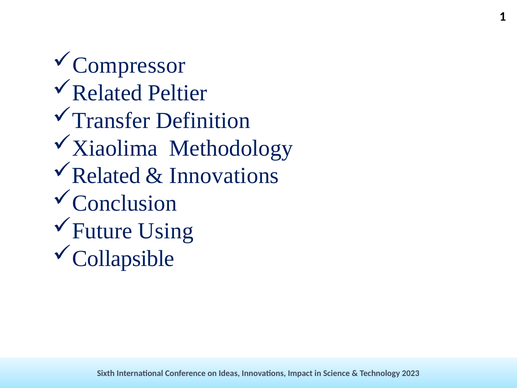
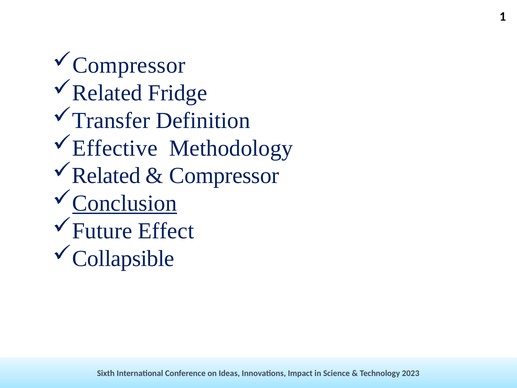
Peltier: Peltier -> Fridge (177, 93)
Xiaolima: Xiaolima -> Effective (115, 148)
Innovations: Innovations -> Compressor (224, 176)
Conclusion underline: none -> present (125, 203)
Using: Using -> Effect (166, 231)
